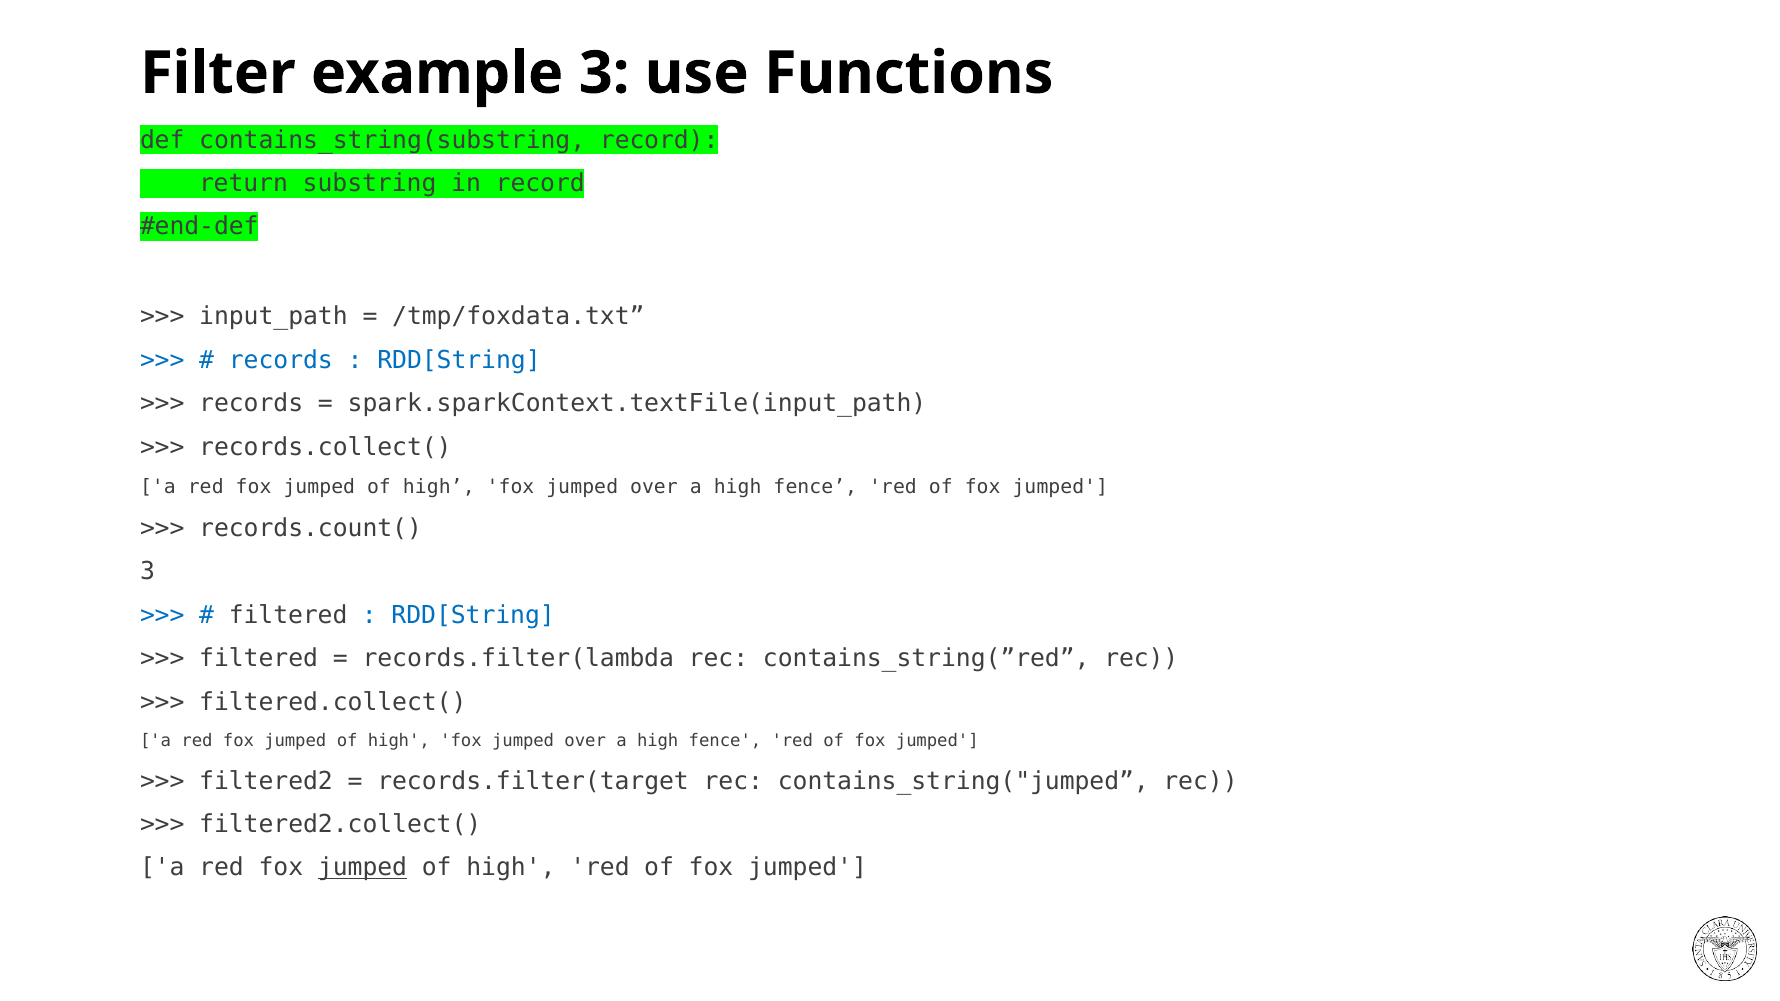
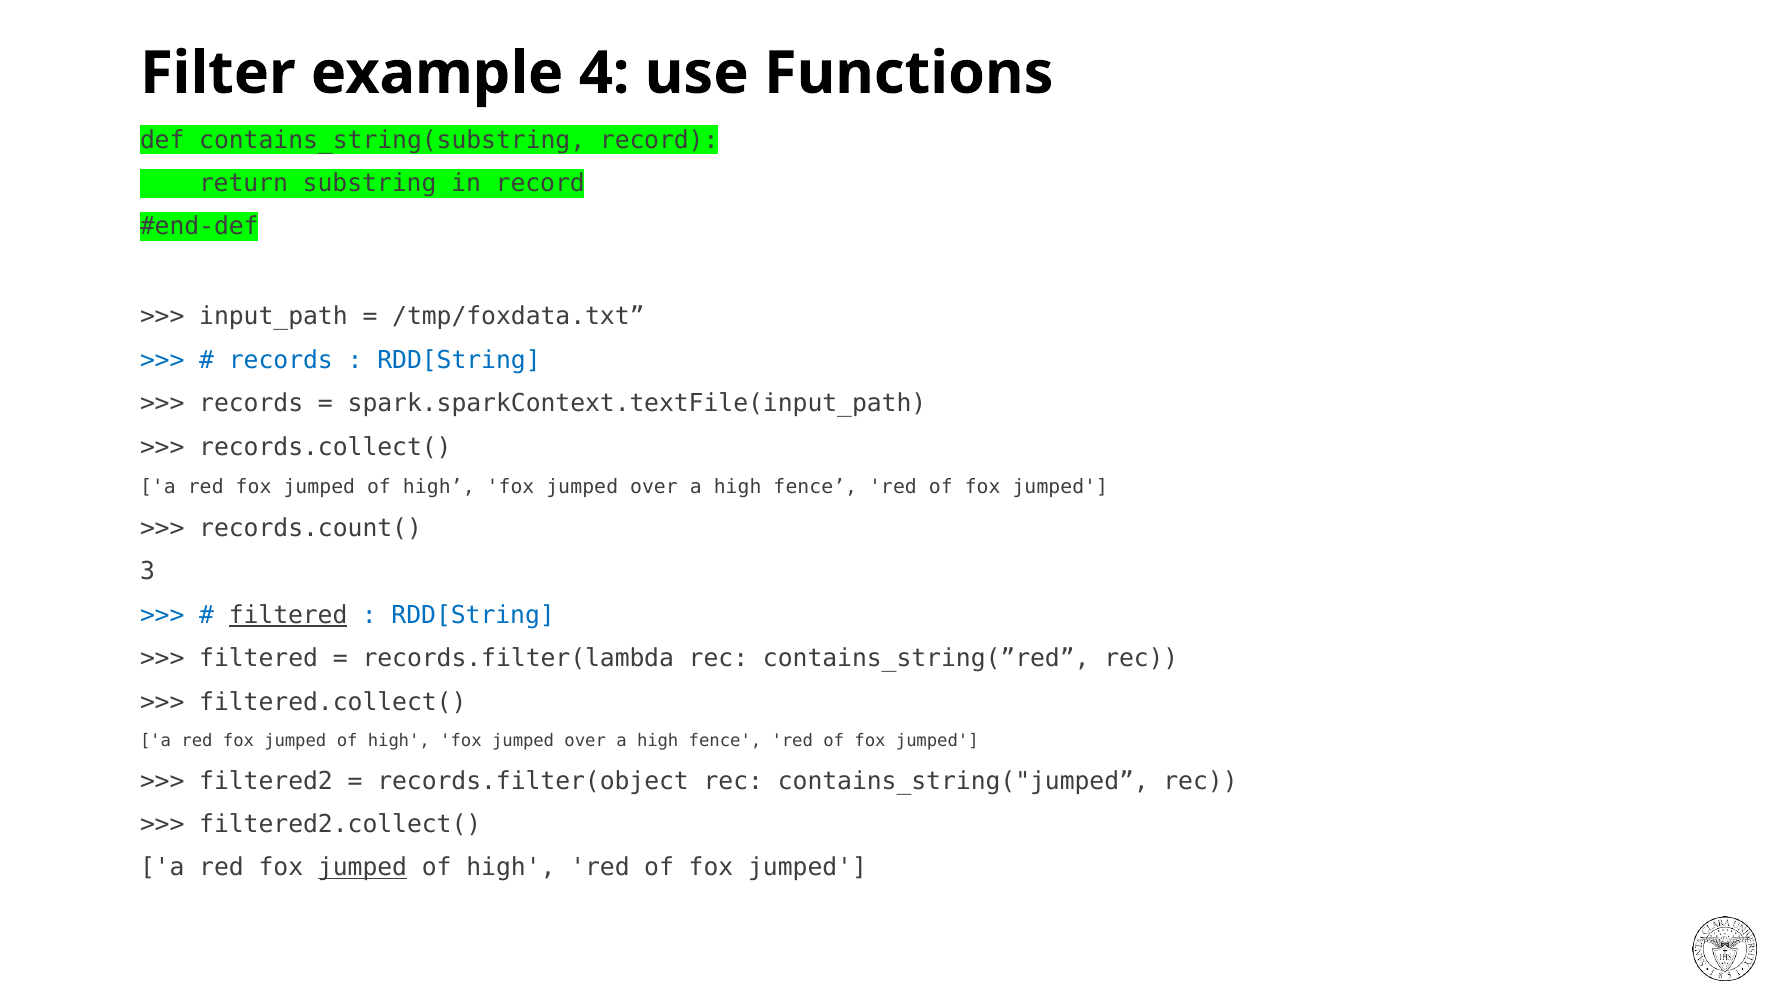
example 3: 3 -> 4 (604, 73)
filtered underline: none -> present (288, 615)
records.filter(target: records.filter(target -> records.filter(object (533, 781)
